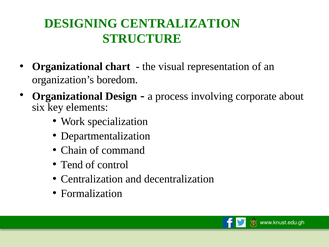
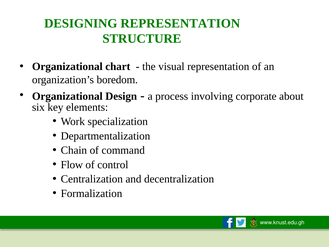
DESIGNING CENTRALIZATION: CENTRALIZATION -> REPRESENTATION (180, 23)
Tend: Tend -> Flow (72, 165)
